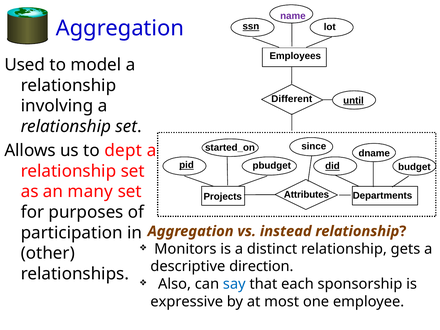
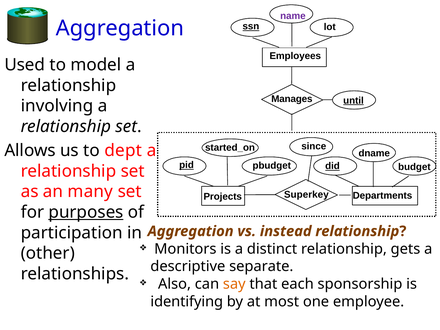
Different: Different -> Manages (292, 99)
Attributes: Attributes -> Superkey (306, 195)
purposes underline: none -> present (86, 212)
direction: direction -> separate (261, 266)
say colour: blue -> orange (234, 284)
expressive: expressive -> identifying (187, 302)
